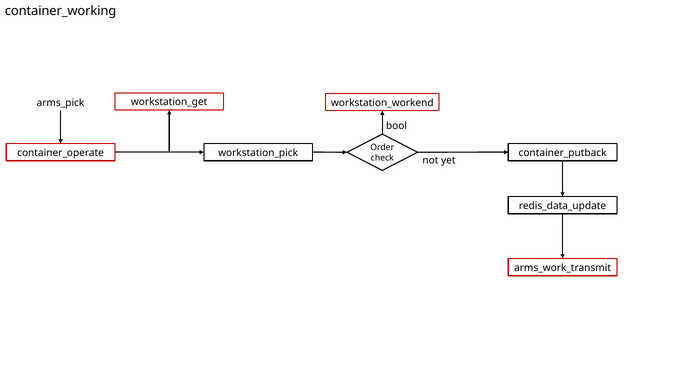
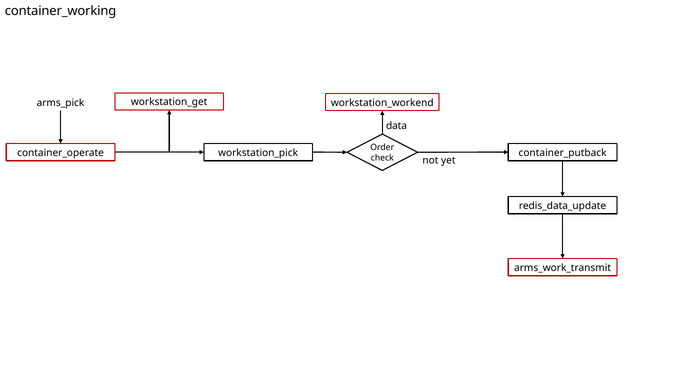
bool: bool -> data (397, 126)
